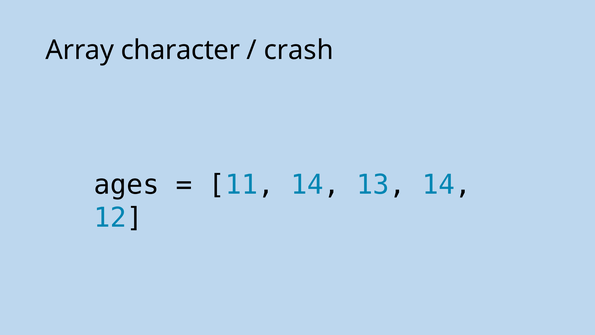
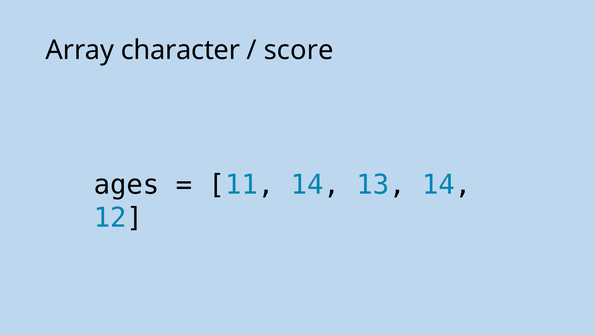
crash: crash -> score (299, 50)
